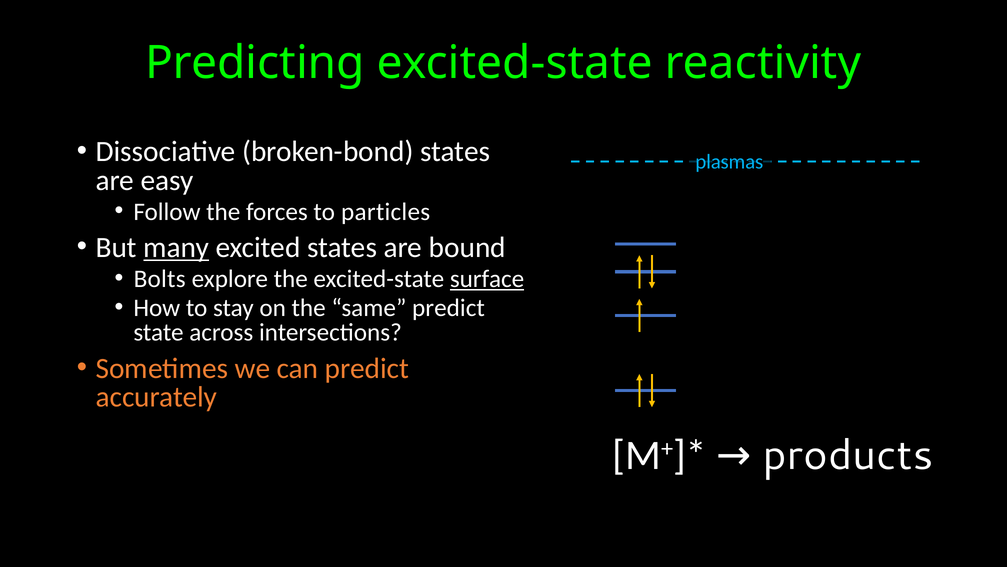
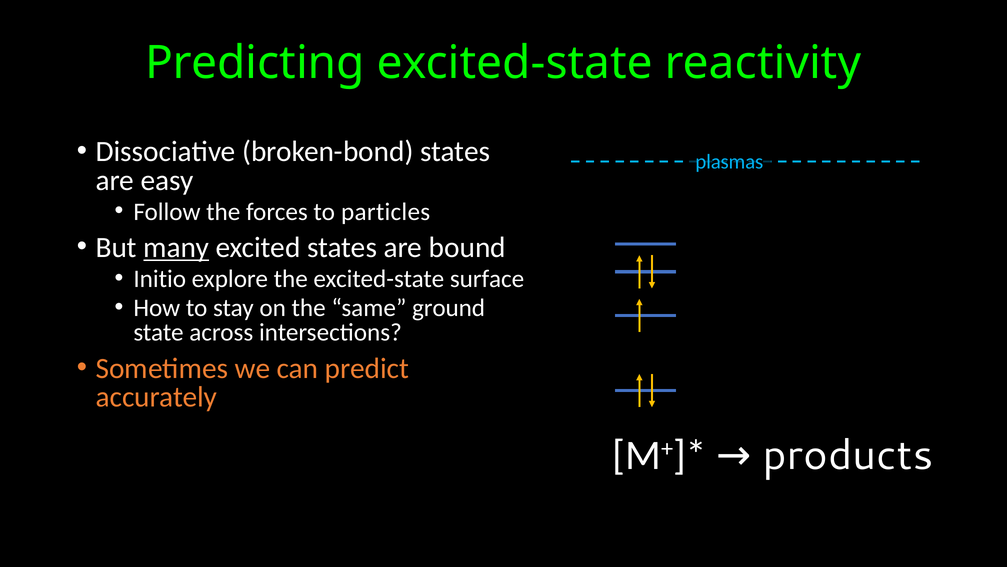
Bolts: Bolts -> Initio (160, 279)
surface underline: present -> none (487, 279)
same predict: predict -> ground (449, 308)
